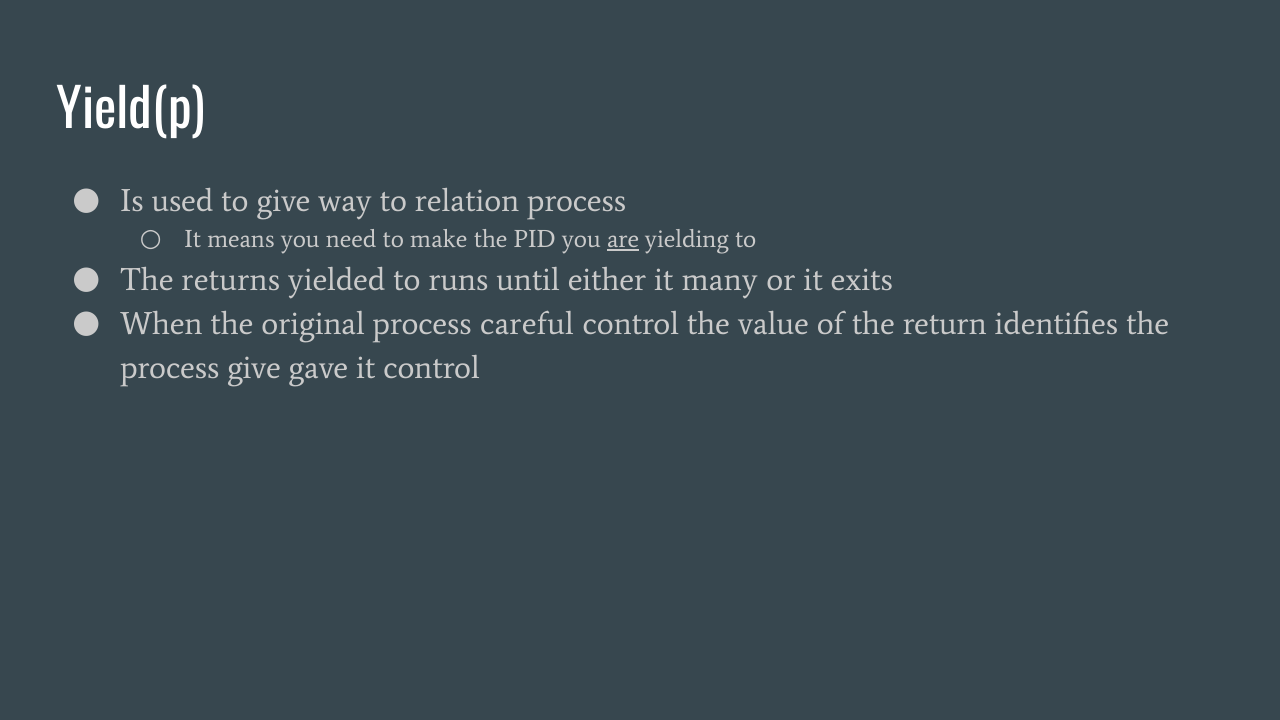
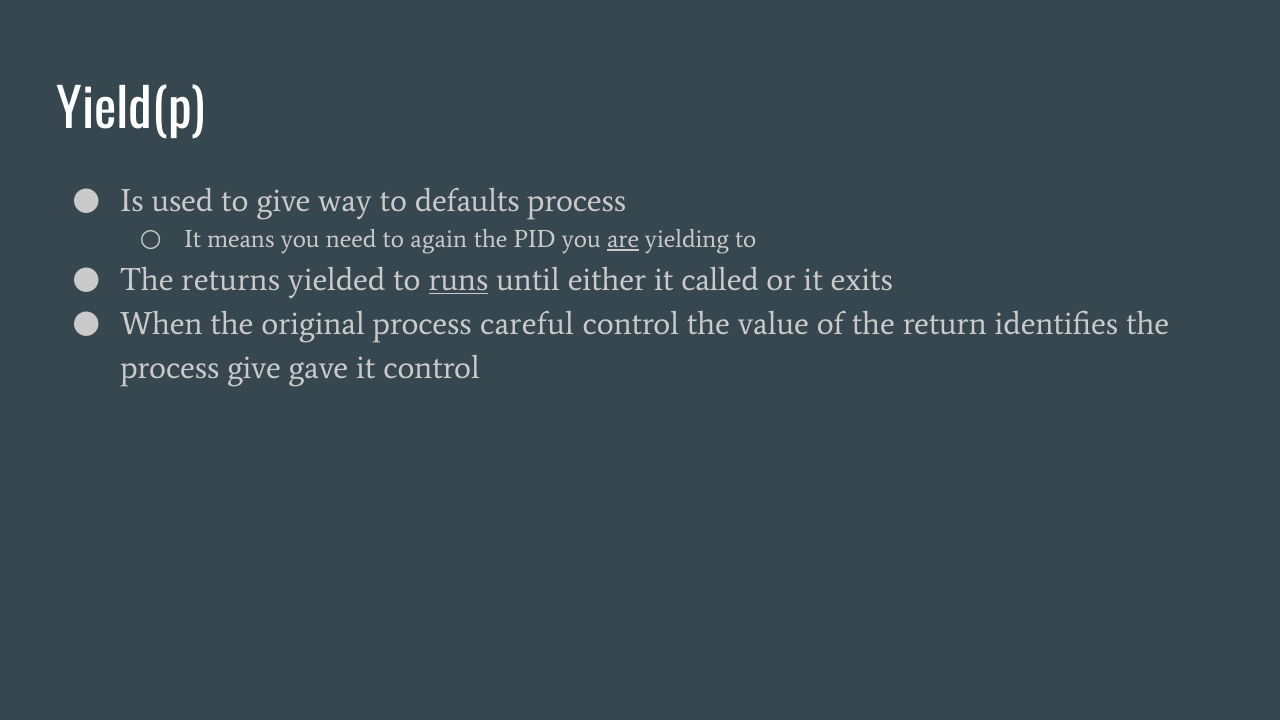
relation: relation -> defaults (467, 201)
make: make -> again (439, 239)
runs underline: none -> present (458, 280)
many: many -> called (720, 280)
